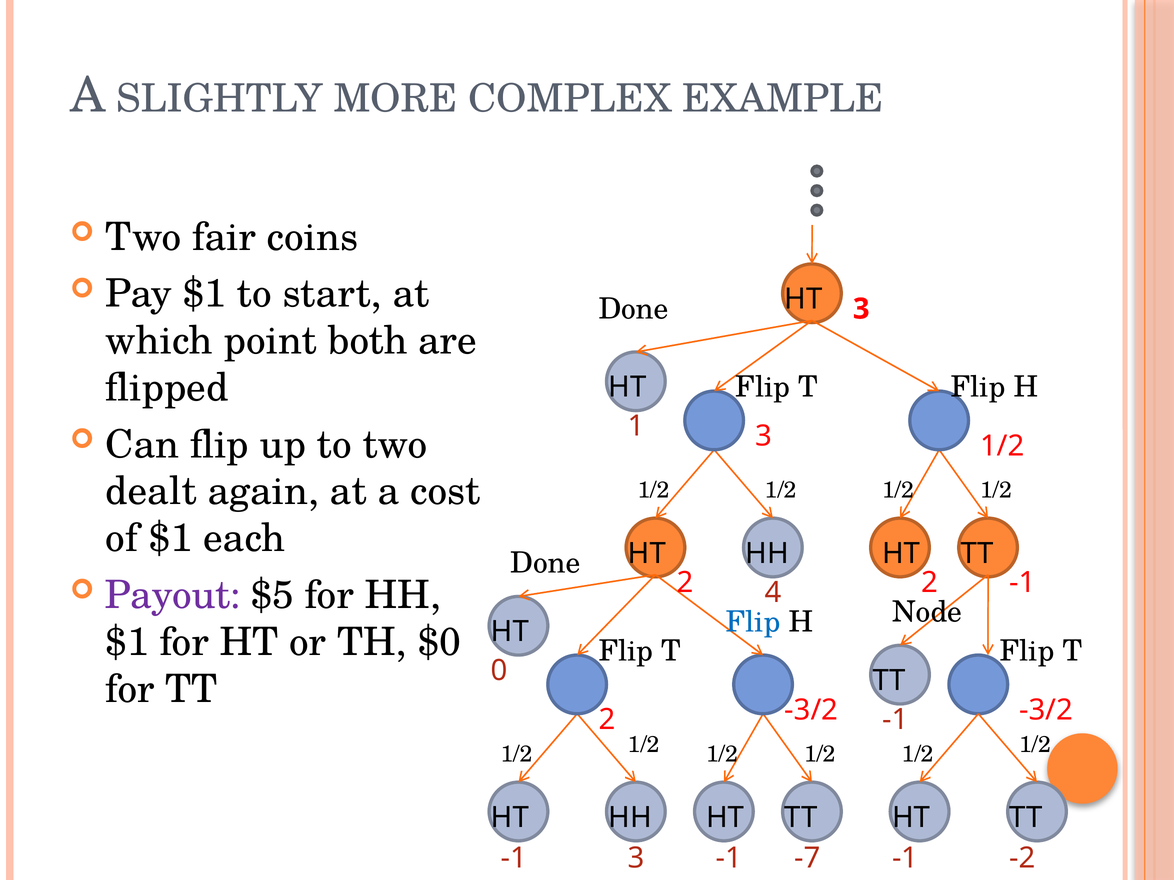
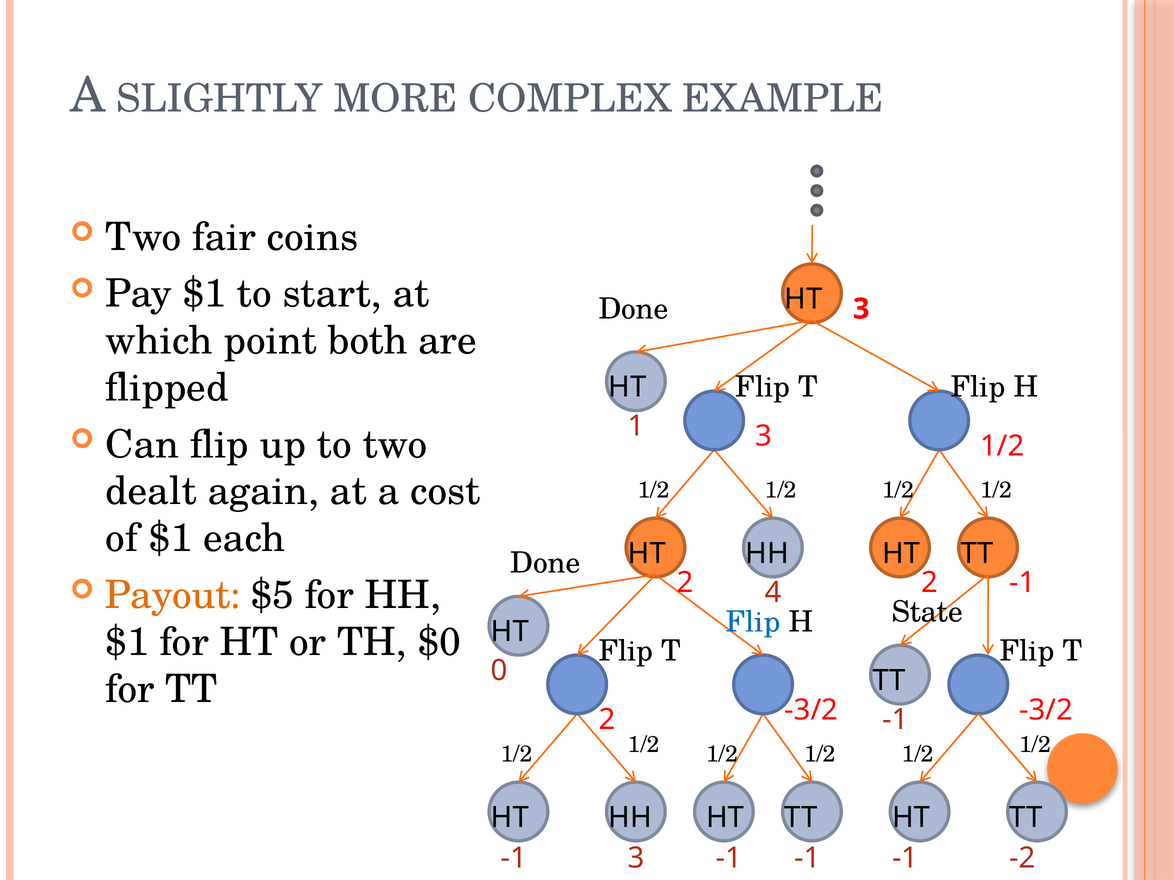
Payout colour: purple -> orange (173, 596)
Node: Node -> State (927, 612)
-7: -7 -> -1 (807, 858)
